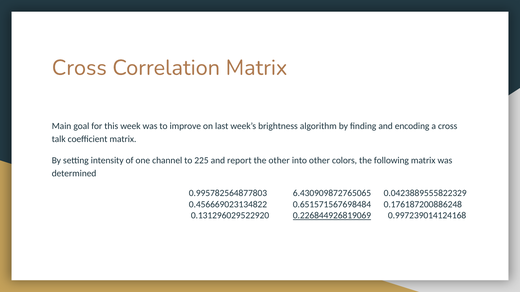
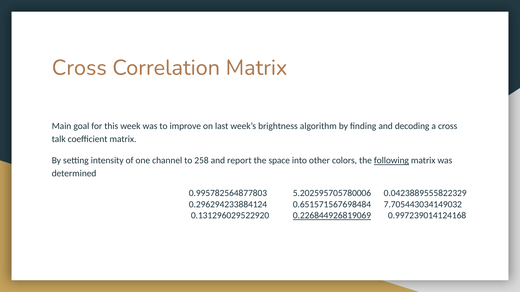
encoding: encoding -> decoding (412, 126)
225: 225 -> 258 (202, 161)
the other: other -> space (279, 161)
following underline: none -> present (391, 161)
6.430909872765065: 6.430909872765065 -> 5.202595705780006 (332, 193)
0.456669023134822: 0.456669023134822 -> 0.296294233884124 (228, 205)
0.176187200886248: 0.176187200886248 -> 7.705443034149032 (423, 205)
